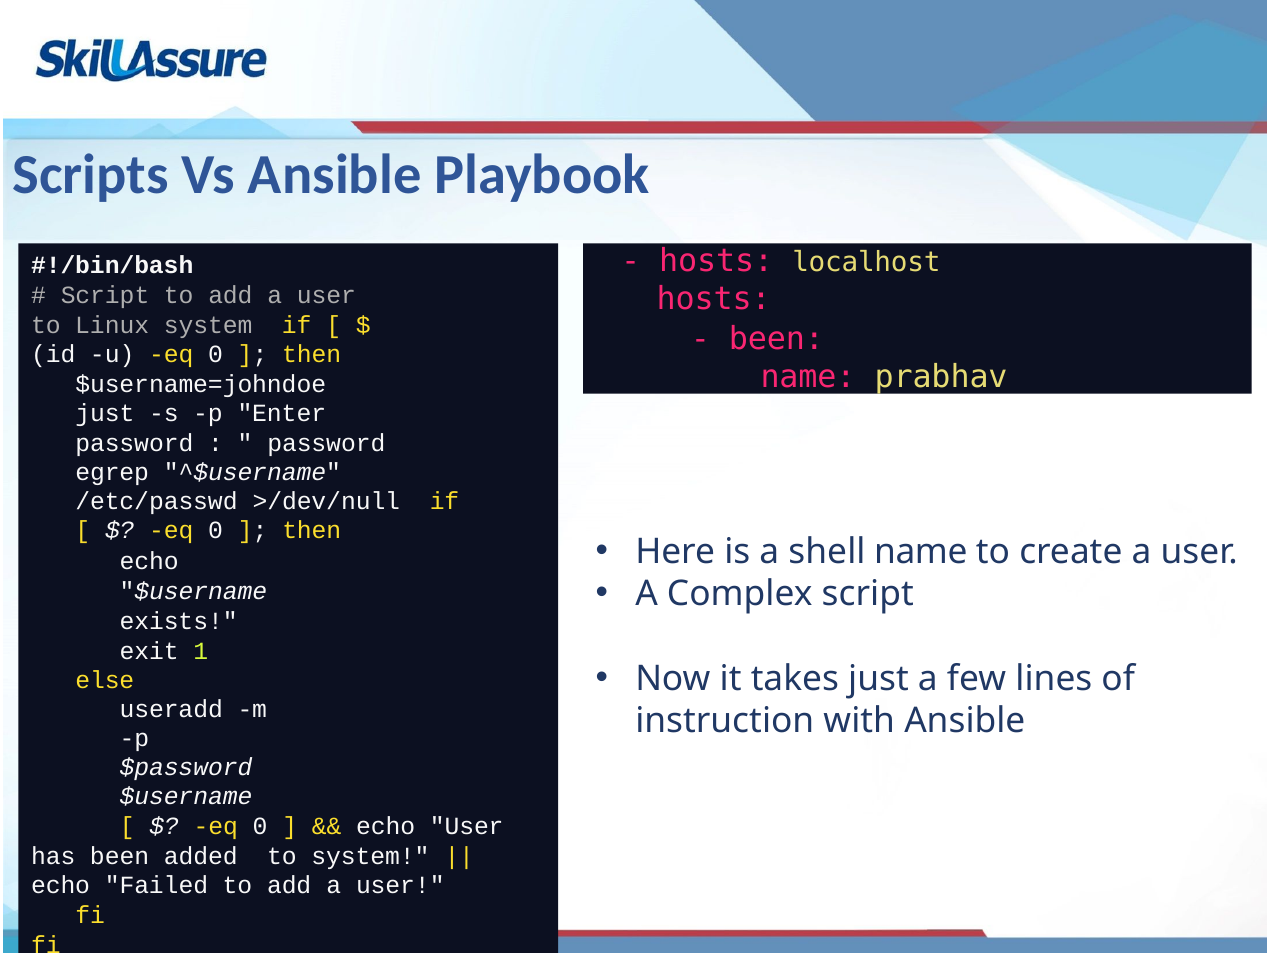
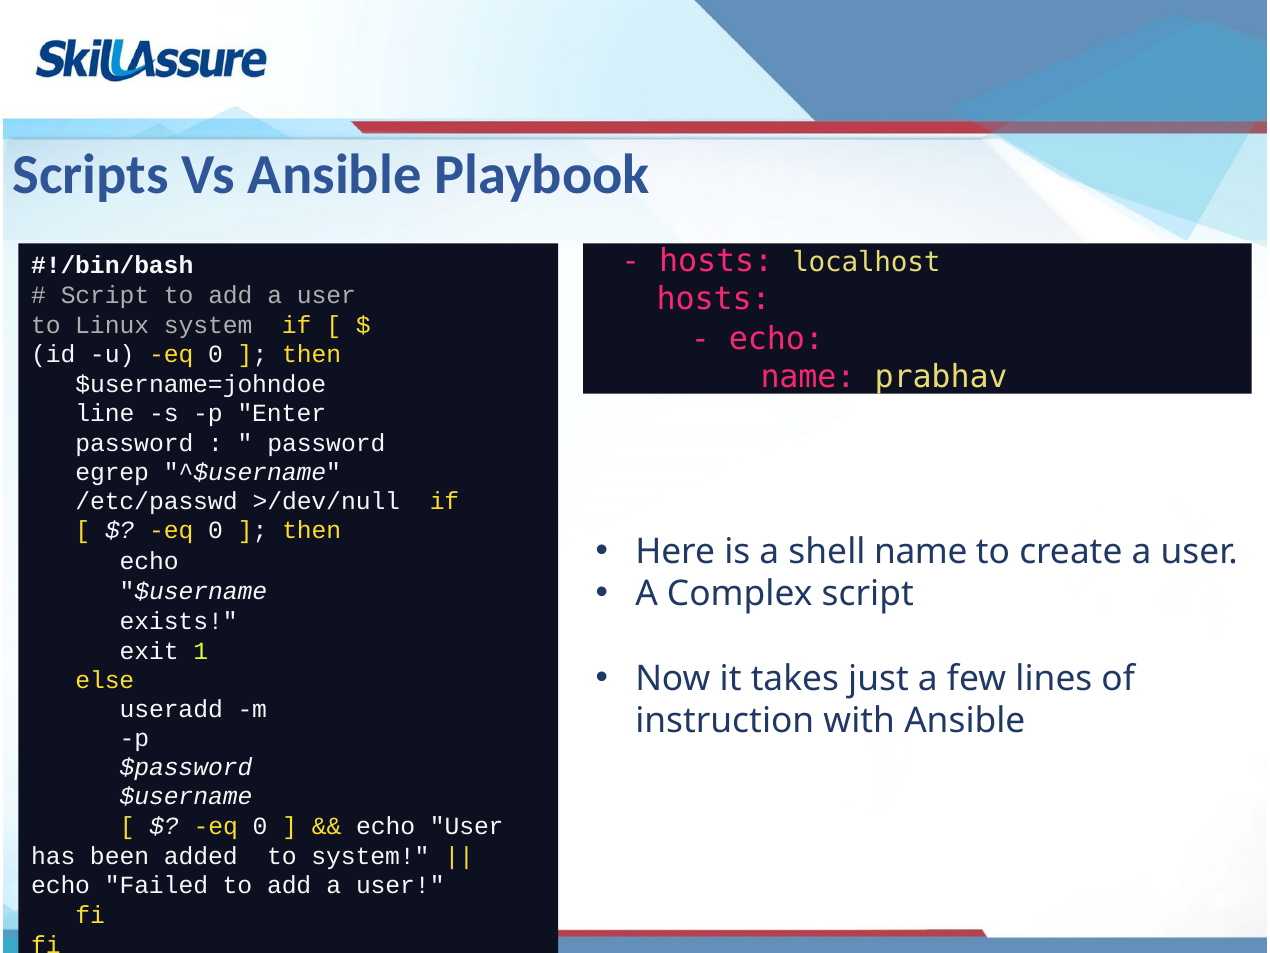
been: been -> echo (776, 339)
just: just -> line (105, 414)
